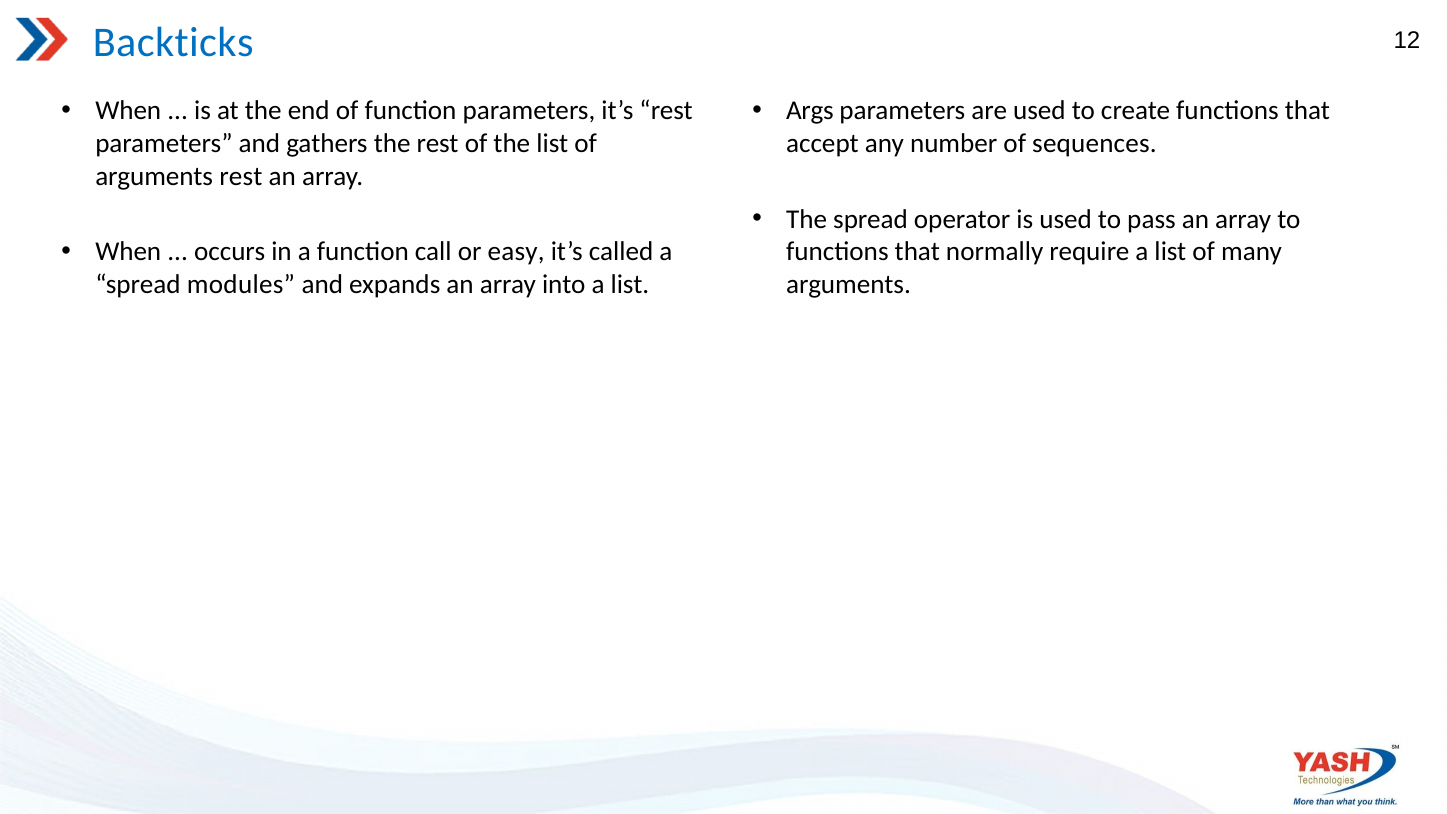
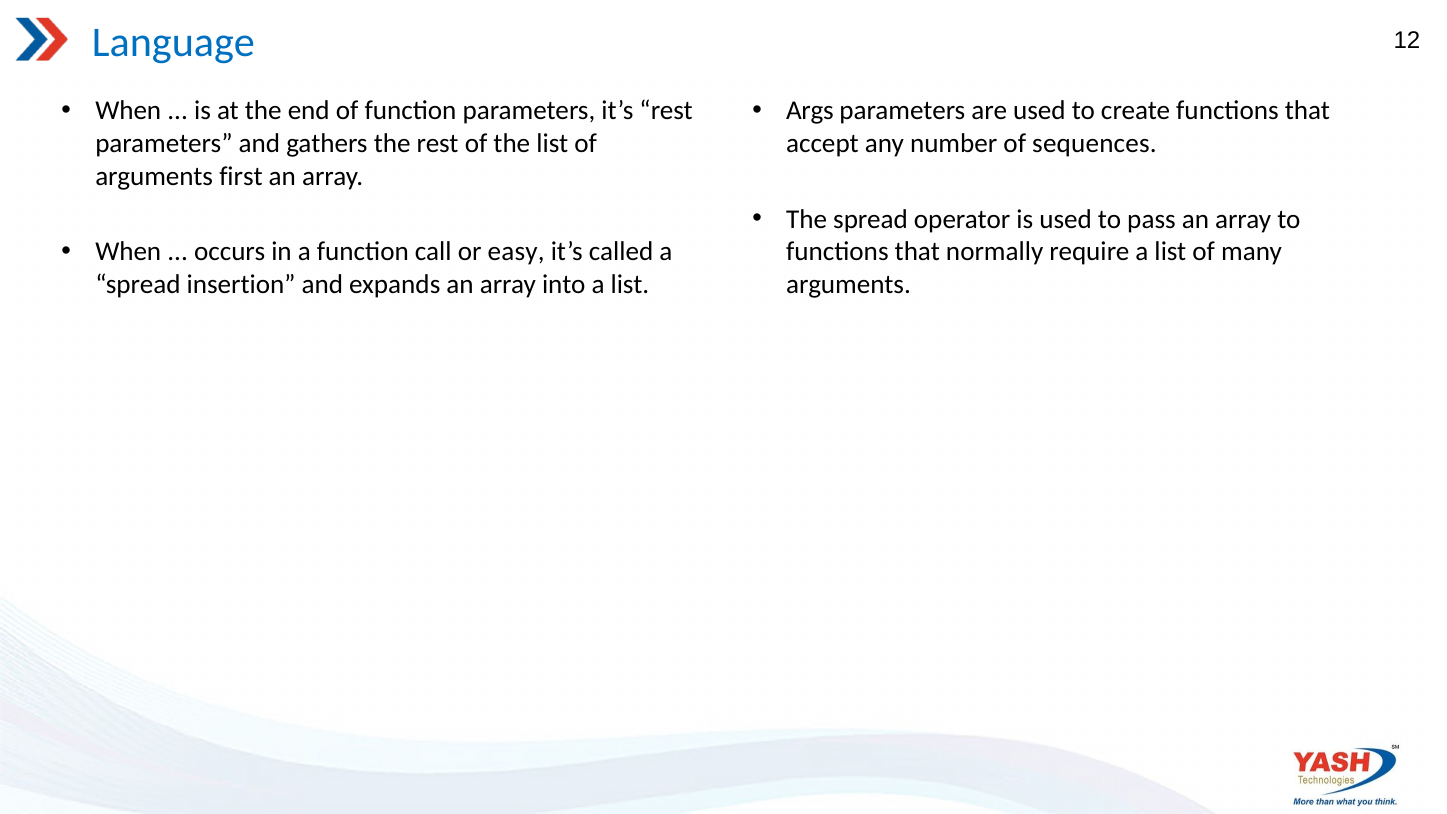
Backticks: Backticks -> Language (173, 43)
arguments rest: rest -> first (241, 176)
modules: modules -> insertion (241, 285)
